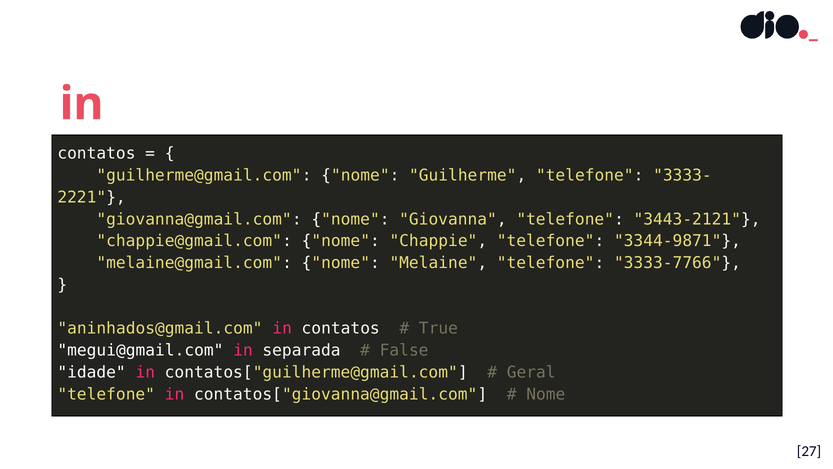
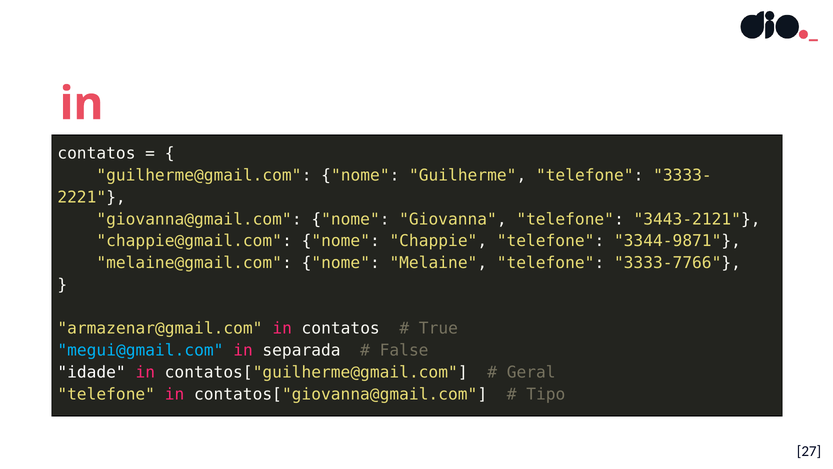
aninhados@gmail.com: aninhados@gmail.com -> armazenar@gmail.com (160, 328)
megui@gmail.com colour: white -> light blue (140, 350)
Nome: Nome -> Tipo (546, 394)
